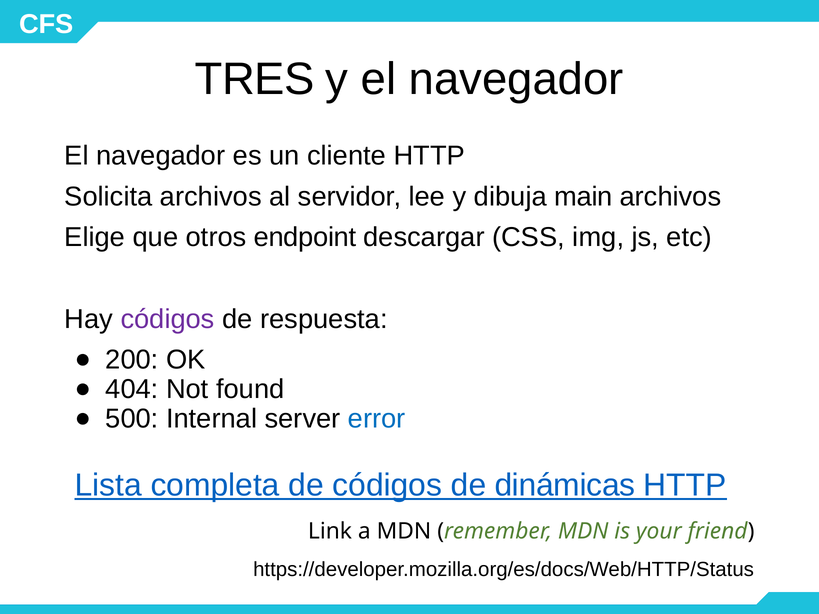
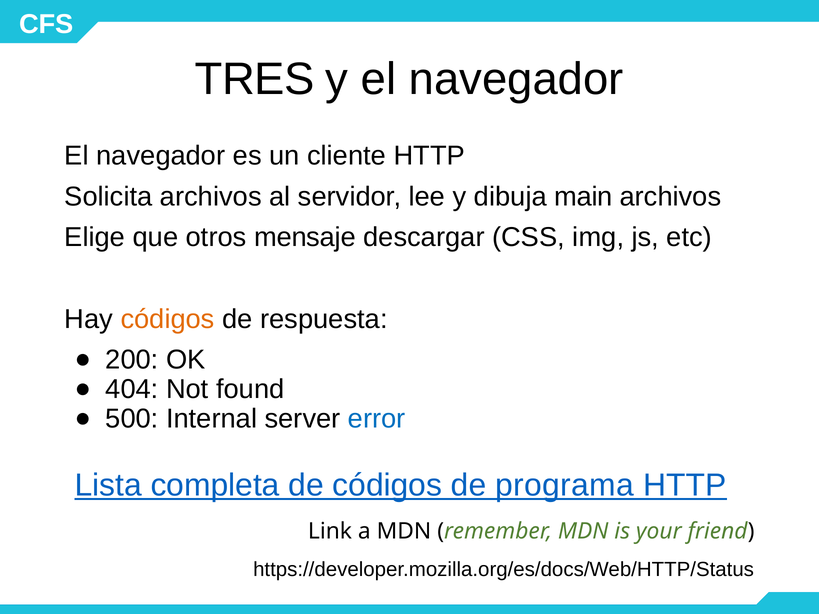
endpoint: endpoint -> mensaje (305, 237)
códigos colour: purple -> orange (168, 319)
dinámicas: dinámicas -> programa (565, 485)
